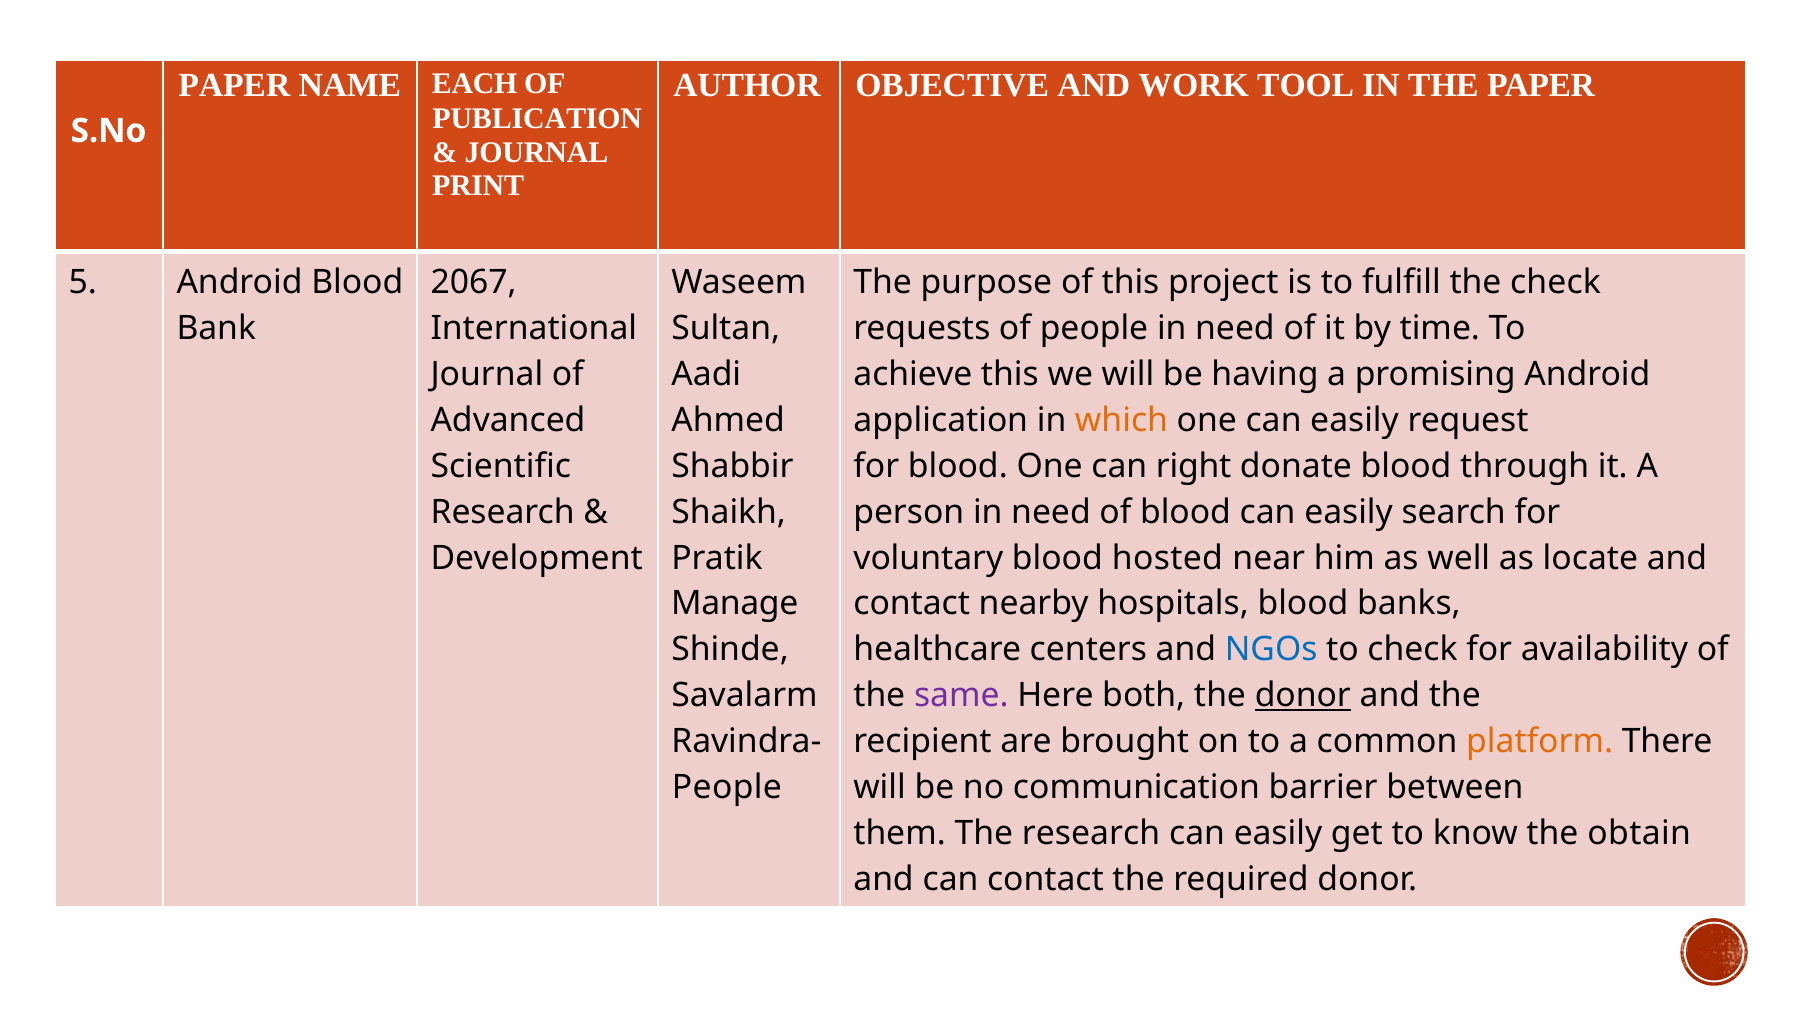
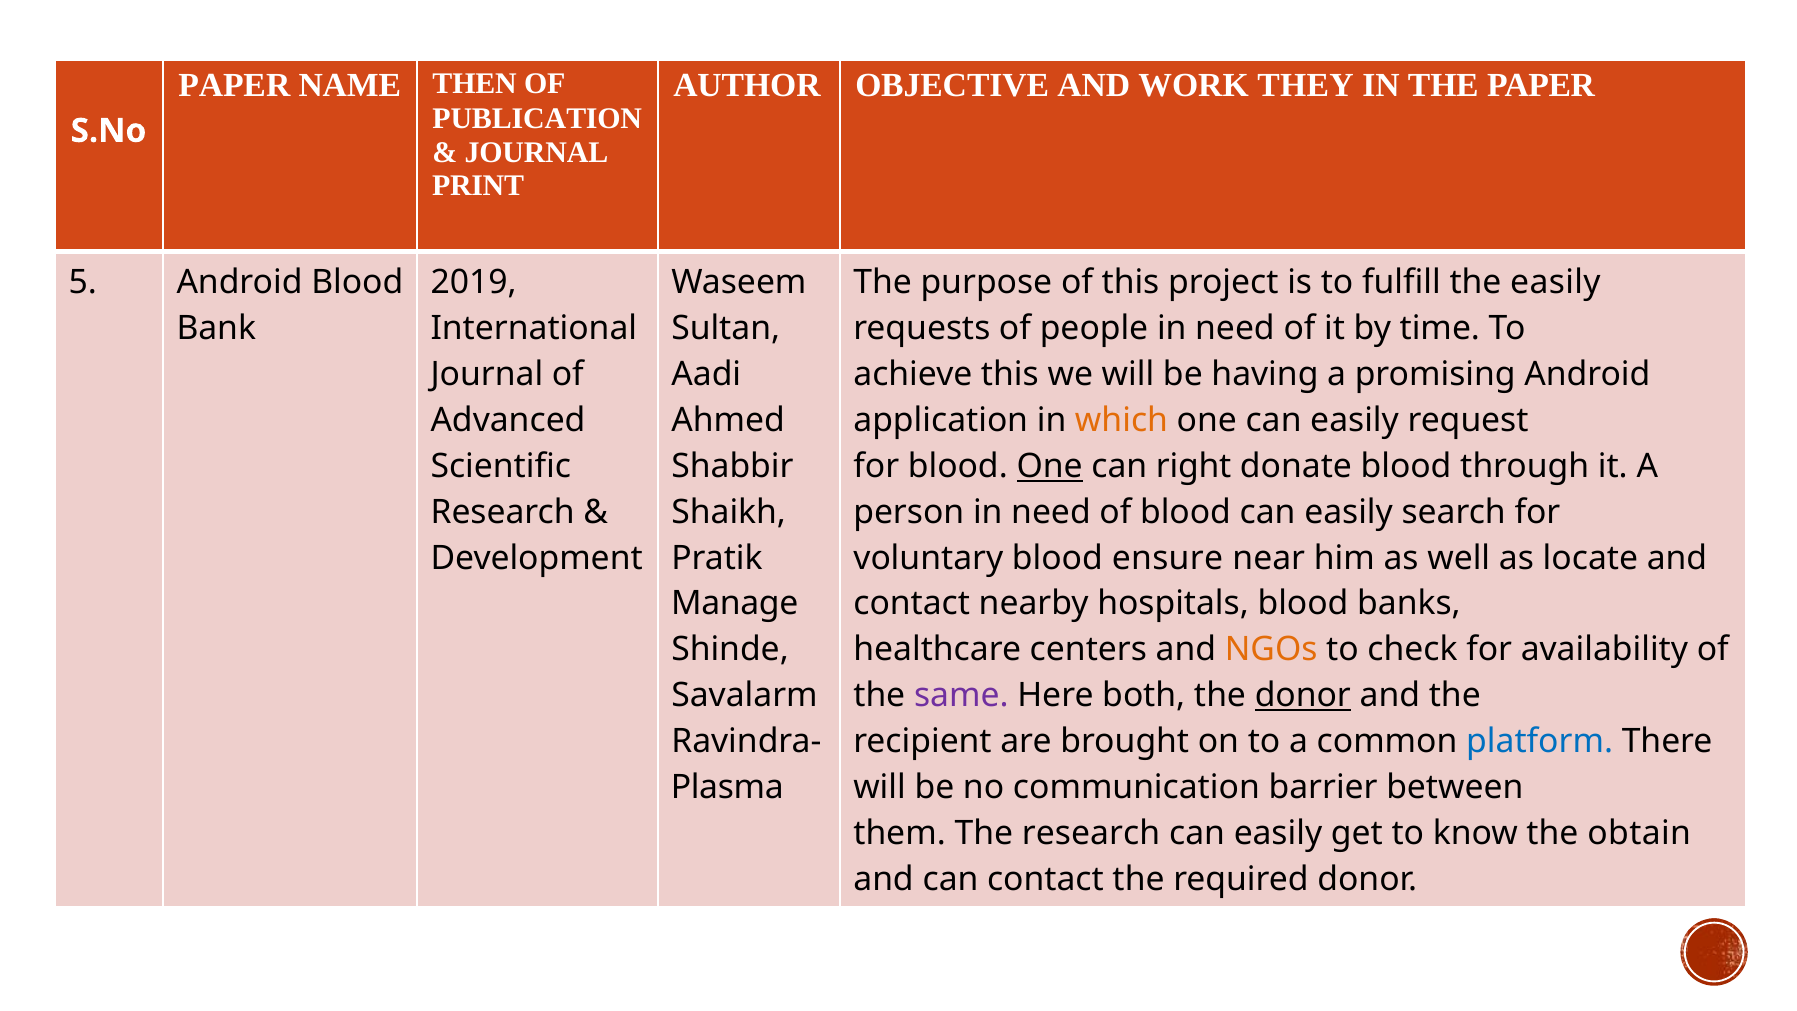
EACH: EACH -> THEN (475, 84)
TOOL: TOOL -> THEY (1305, 86)
2067: 2067 -> 2019 (474, 283)
the check: check -> easily (1555, 283)
One underline: none -> present (1050, 466)
hosted: hosted -> ensure (1167, 558)
NGOs colour: blue -> orange (1271, 650)
platform colour: orange -> blue (1540, 741)
People: People -> Plasma (727, 787)
